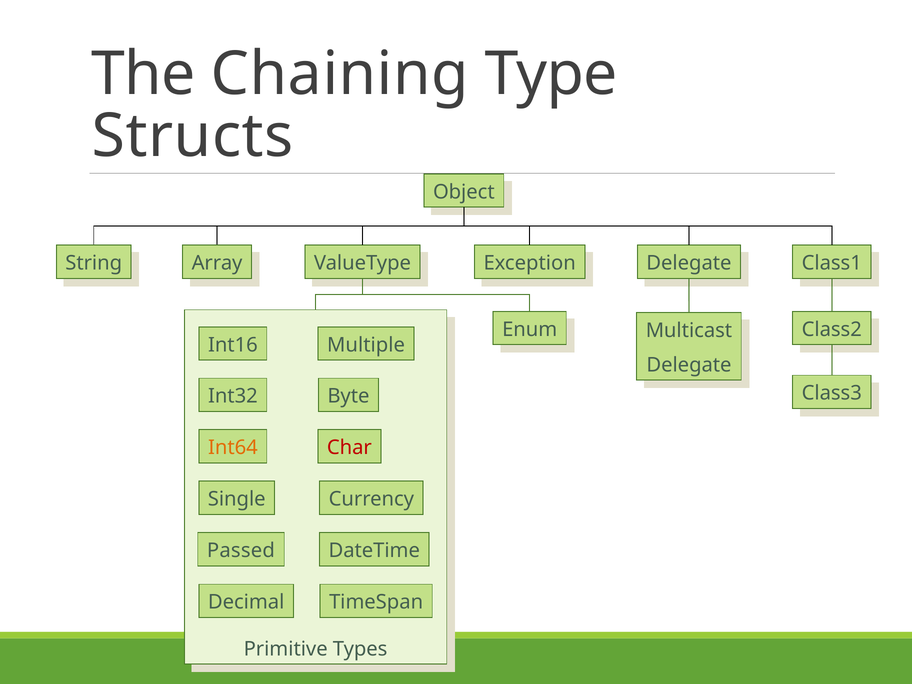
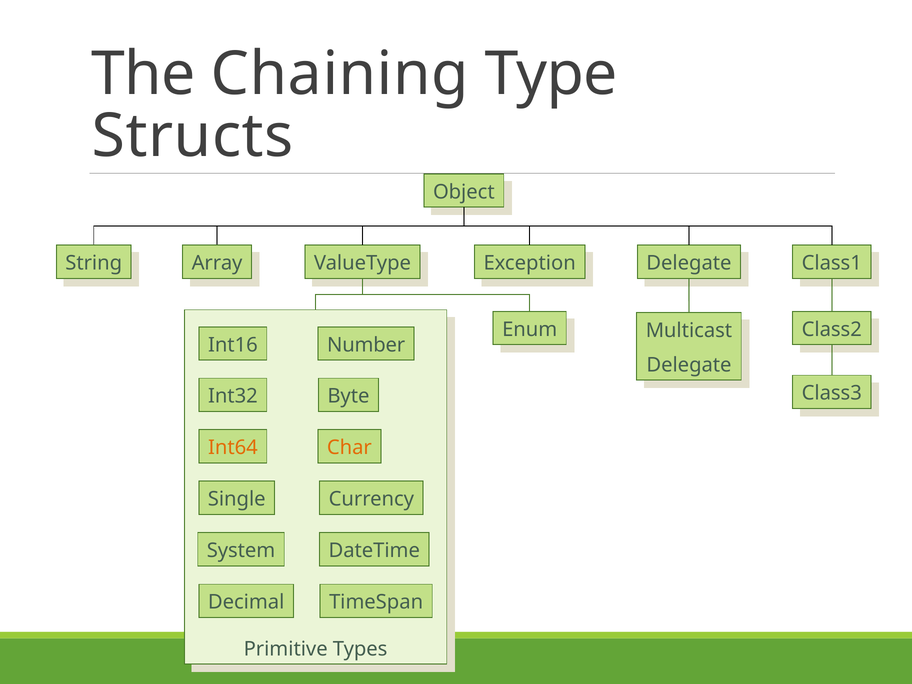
Multiple: Multiple -> Number (366, 345)
Char colour: red -> orange (349, 448)
Passed: Passed -> System (241, 551)
